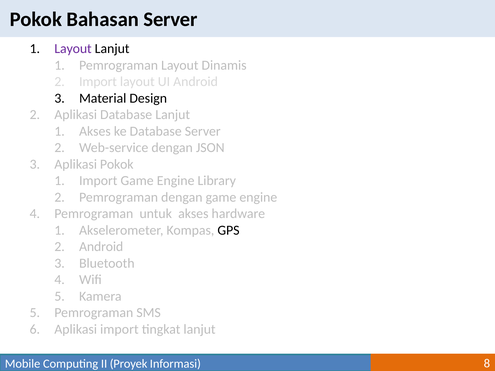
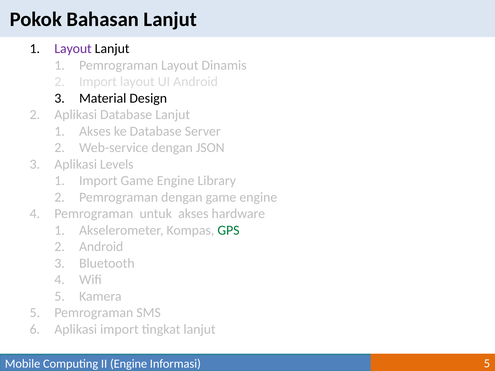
Bahasan Server: Server -> Lanjut (170, 19)
Aplikasi Pokok: Pokok -> Levels (117, 164)
GPS colour: black -> green (228, 230)
II Proyek: Proyek -> Engine (129, 364)
Informasi 8: 8 -> 5 (487, 364)
